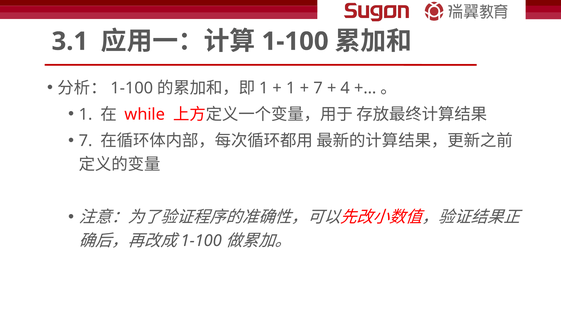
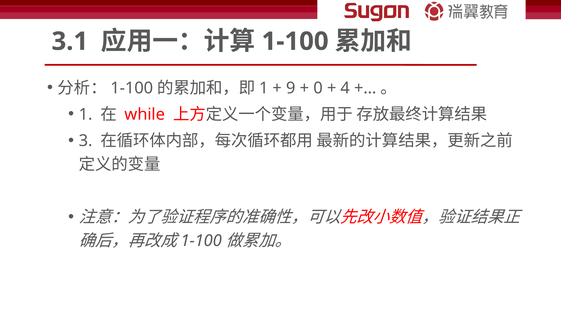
1: 1 -> 9 (291, 88)
7: 7 -> 0 (318, 88)
7: 7 -> 3 (86, 141)
